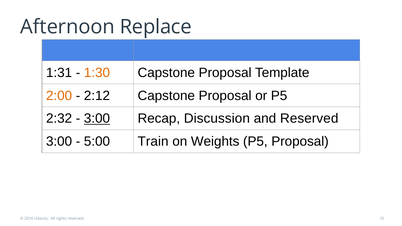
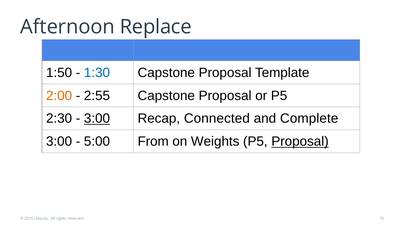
1:31: 1:31 -> 1:50 (59, 73)
1:30 colour: orange -> blue (97, 73)
2:12: 2:12 -> 2:55 (97, 96)
2:32: 2:32 -> 2:30 (59, 119)
Discussion: Discussion -> Connected (217, 119)
and Reserved: Reserved -> Complete (309, 119)
Train: Train -> From (153, 142)
Proposal underline: none -> present (300, 142)
